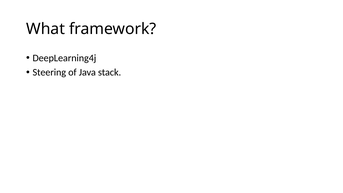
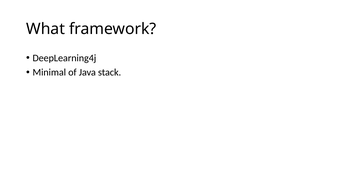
Steering: Steering -> Minimal (49, 72)
